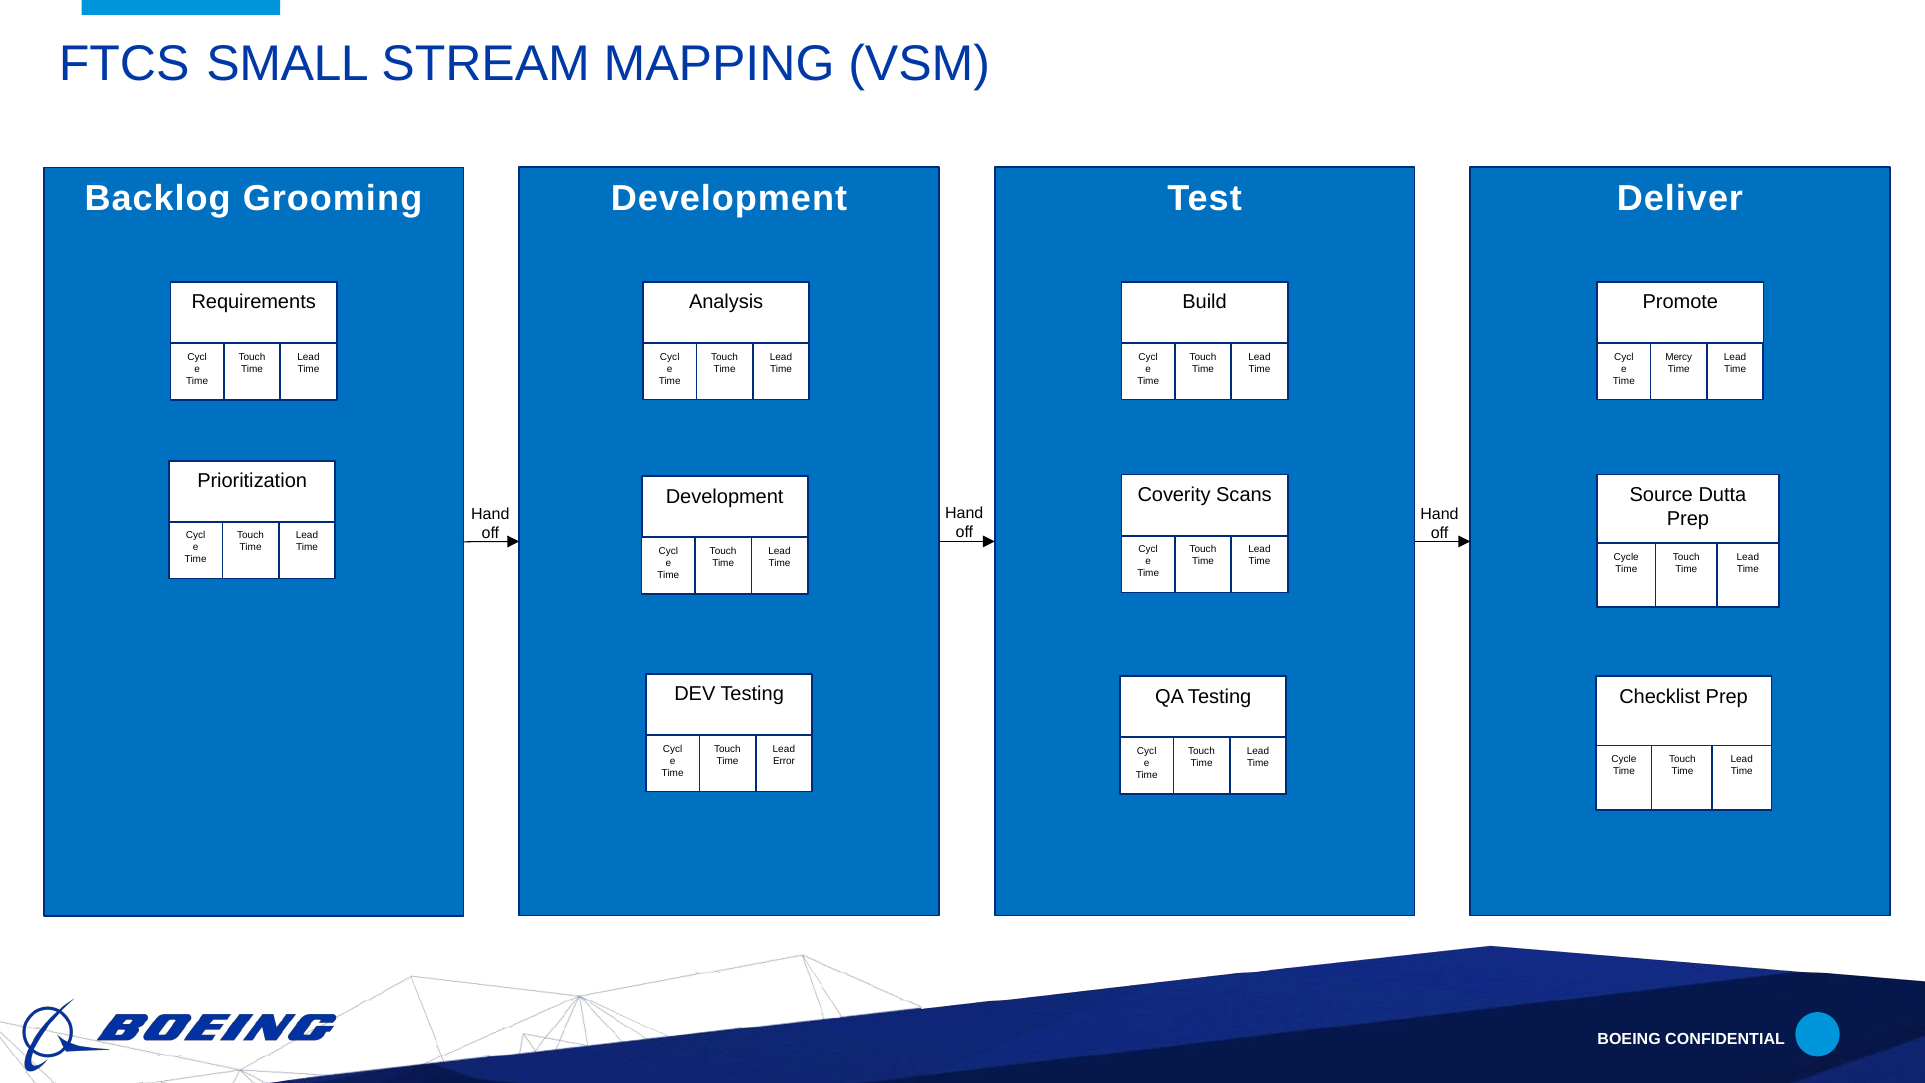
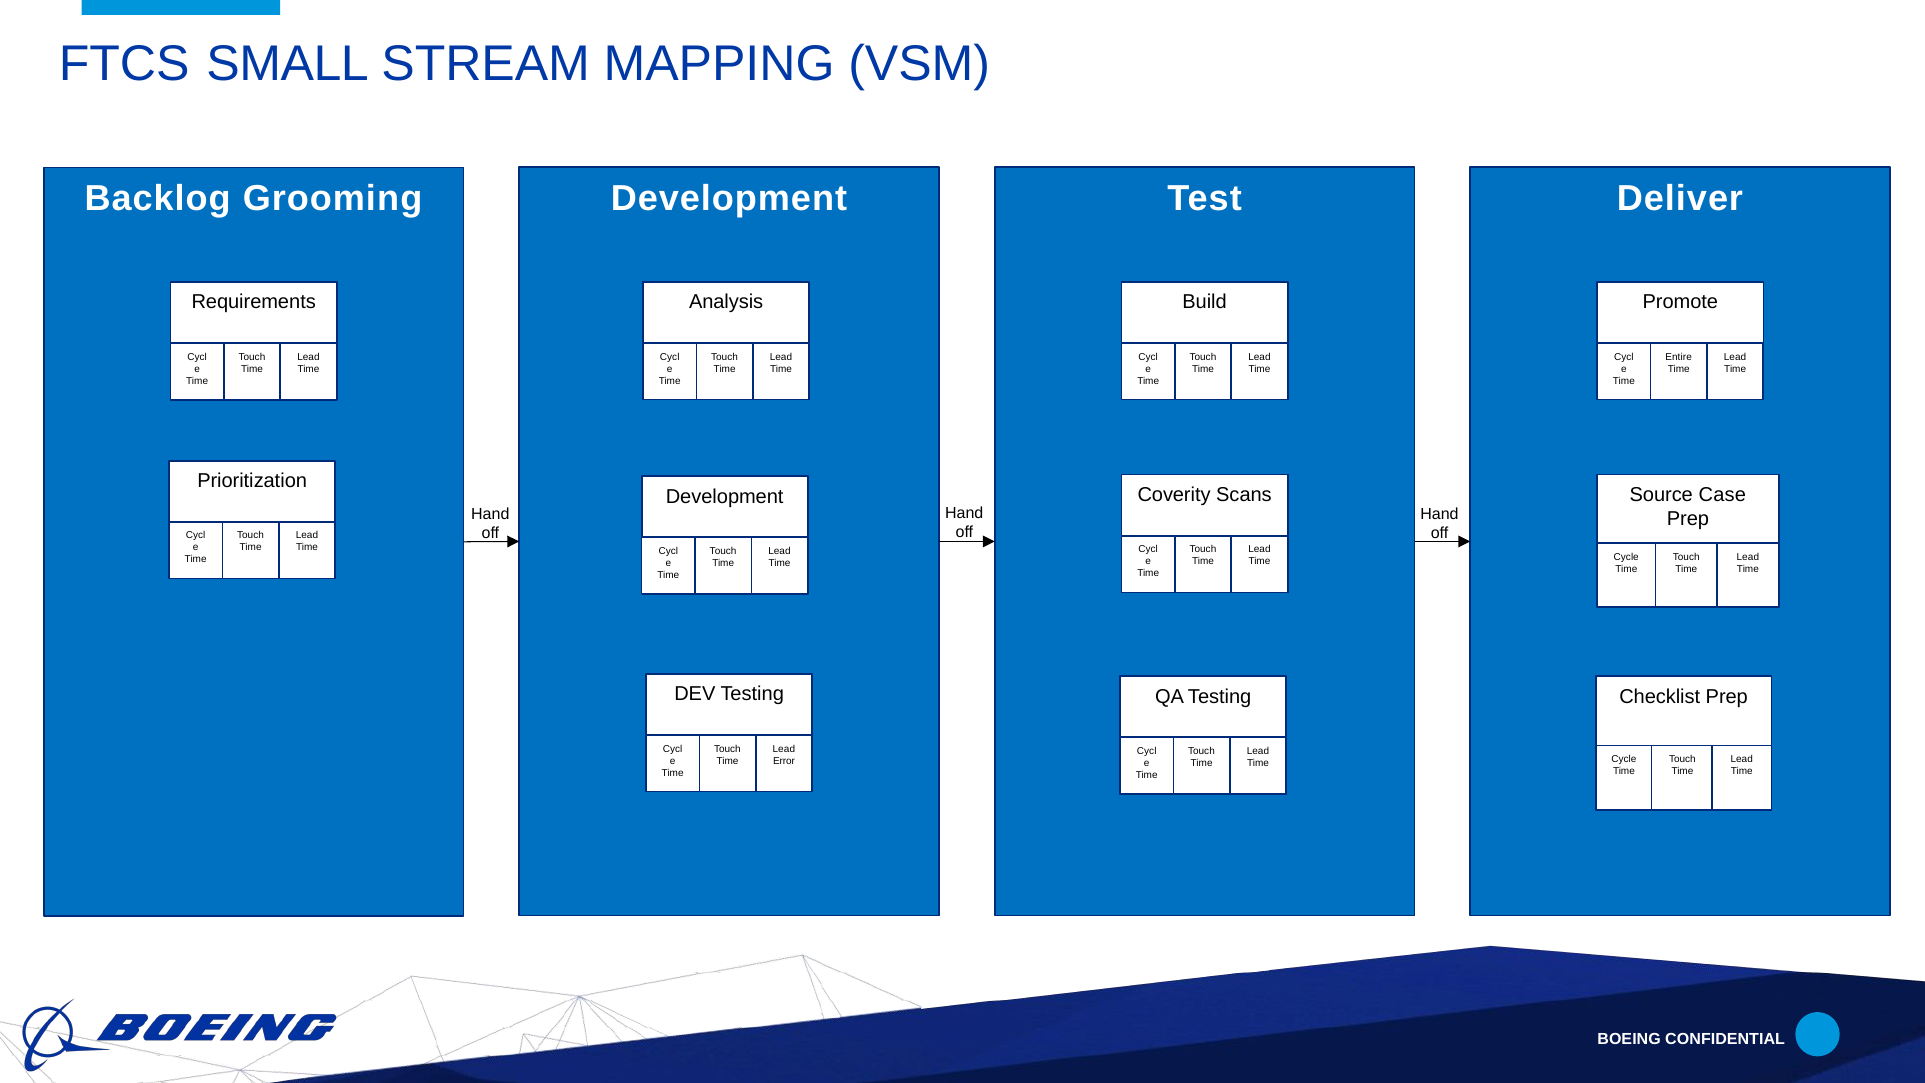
Mercy: Mercy -> Entire (1679, 357)
Dutta: Dutta -> Case (1722, 495)
